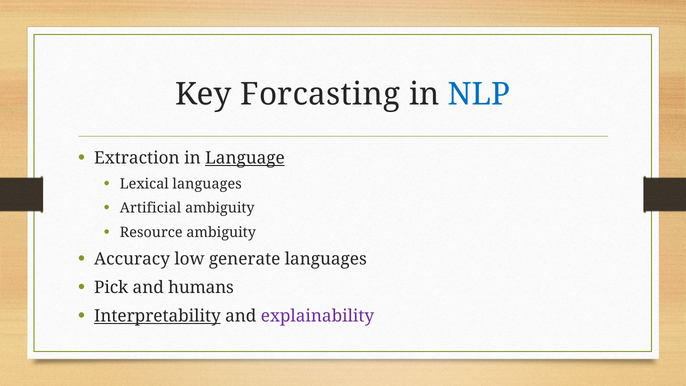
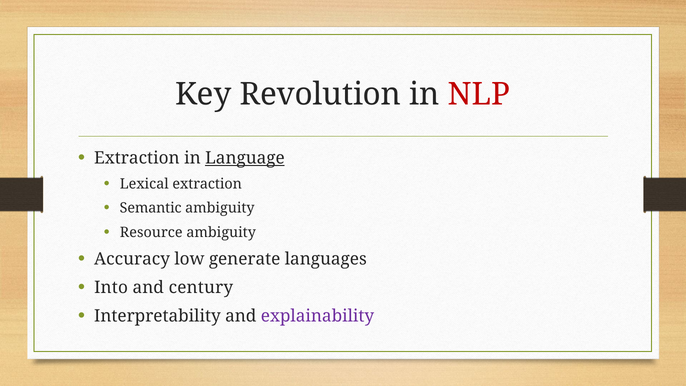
Forcasting: Forcasting -> Revolution (320, 94)
NLP colour: blue -> red (479, 94)
Lexical languages: languages -> extraction (207, 184)
Artificial: Artificial -> Semantic (151, 208)
Pick: Pick -> Into (111, 288)
humans: humans -> century (201, 288)
Interpretability underline: present -> none (157, 316)
